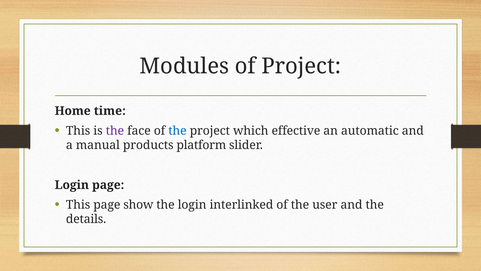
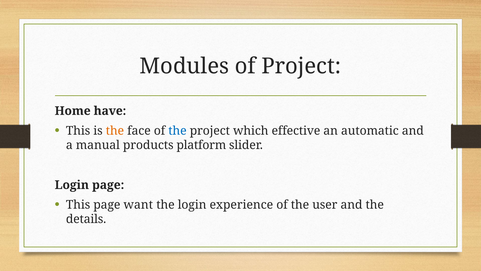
time: time -> have (110, 111)
the colour: purple -> orange (115, 131)
show: show -> want (138, 205)
interlinked: interlinked -> experience (241, 205)
